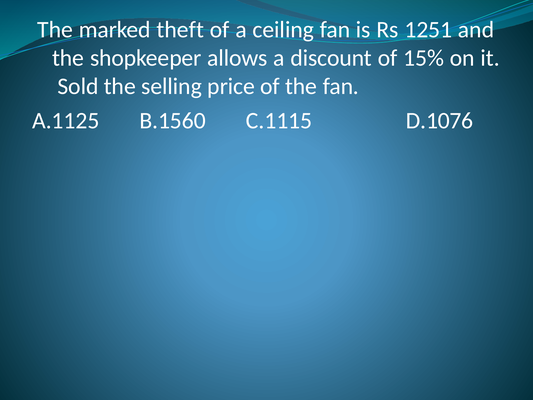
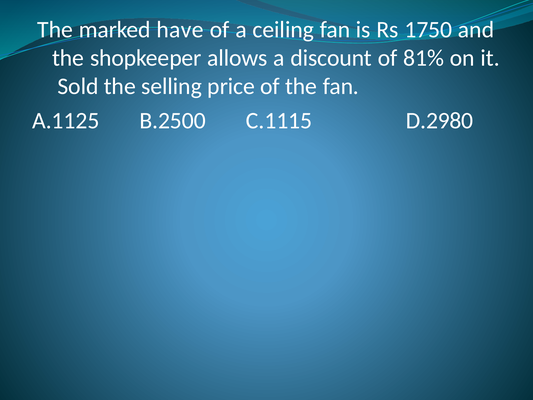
theft: theft -> have (180, 30)
1251: 1251 -> 1750 (428, 30)
15%: 15% -> 81% (424, 58)
B.1560: B.1560 -> B.2500 (173, 121)
D.1076: D.1076 -> D.2980 (440, 121)
